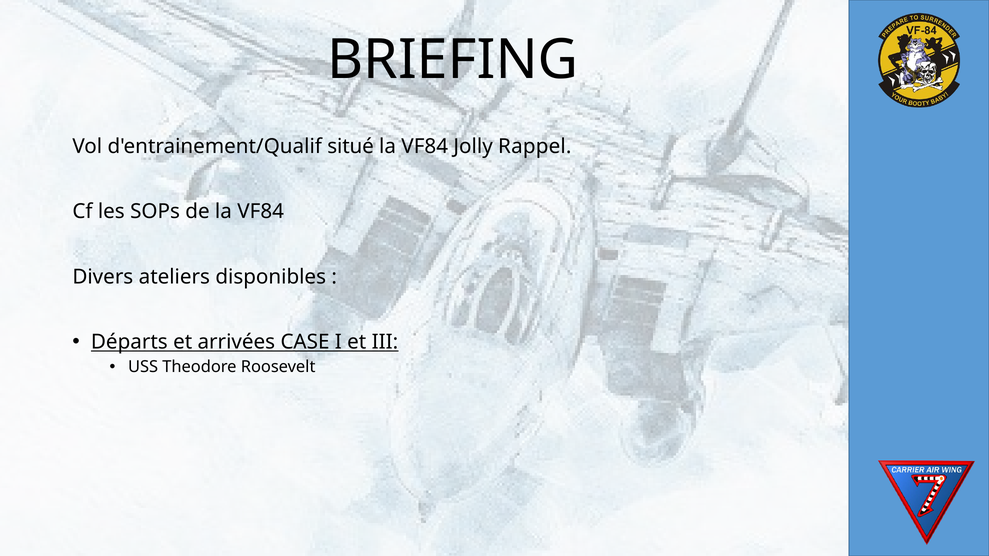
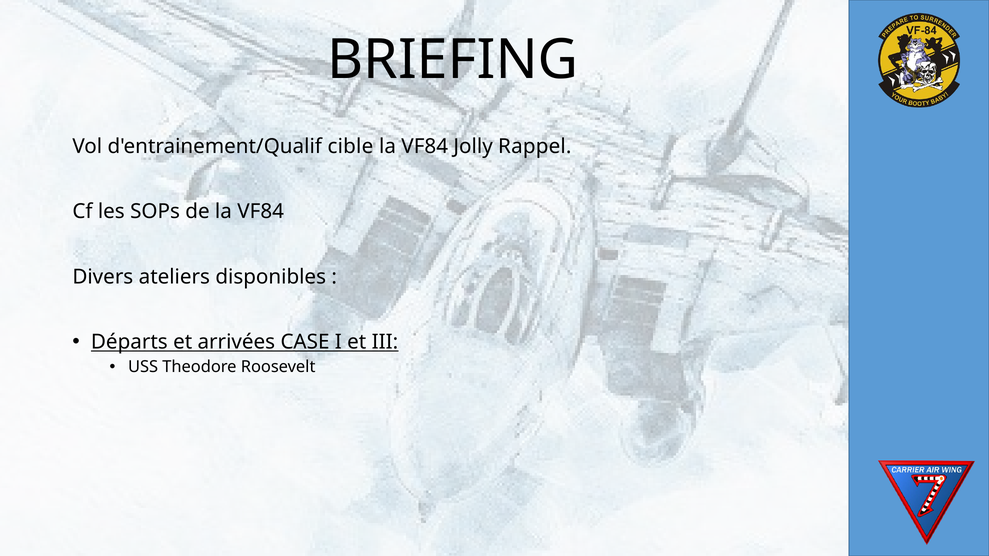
situé: situé -> cible (350, 147)
